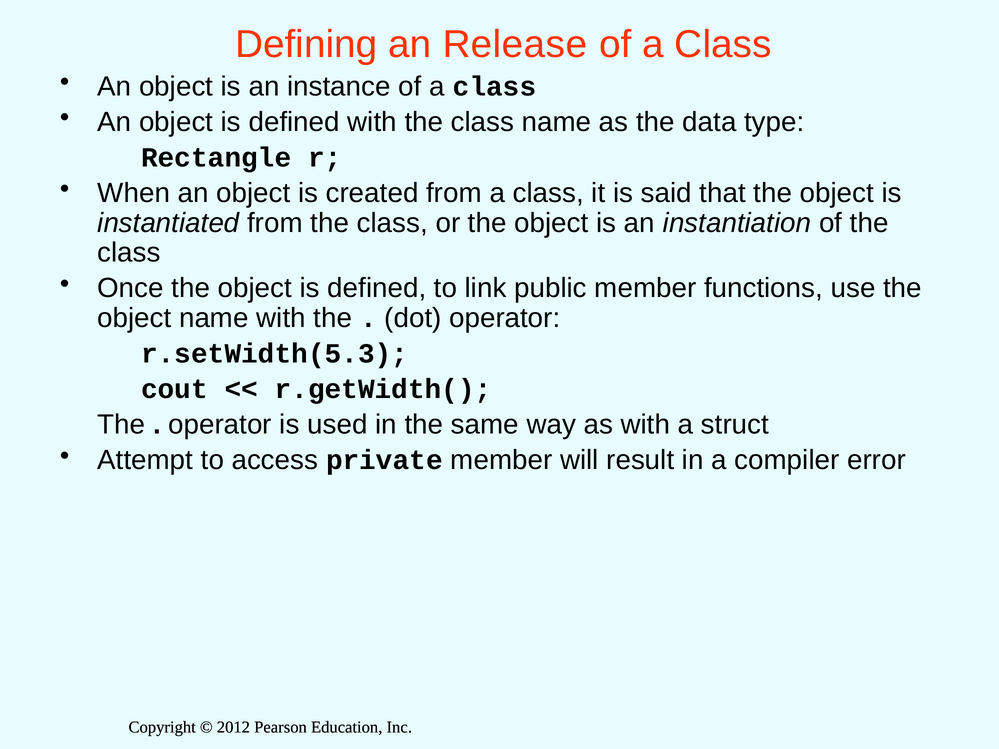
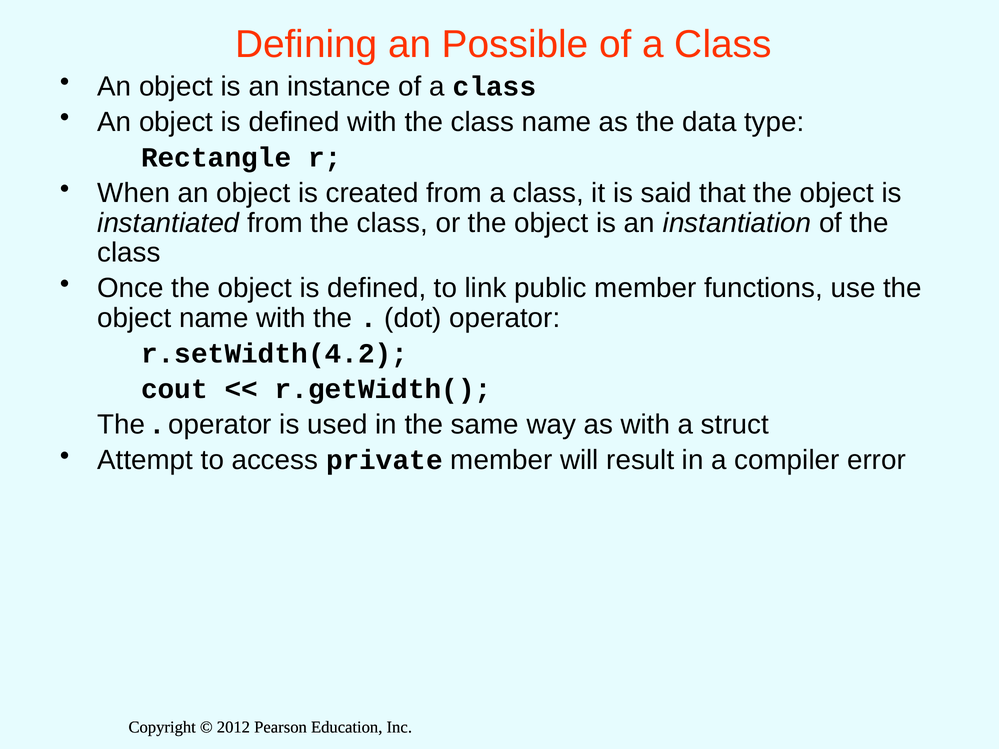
Release: Release -> Possible (515, 44)
r.setWidth(5.3: r.setWidth(5.3 -> r.setWidth(4.2 (275, 354)
